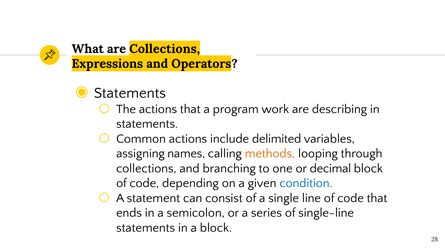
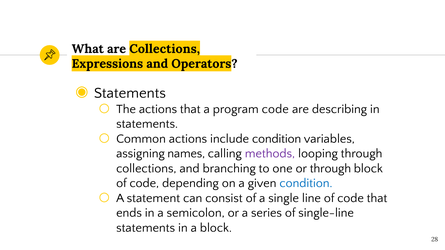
program work: work -> code (275, 109)
include delimited: delimited -> condition (277, 139)
methods colour: orange -> purple (270, 154)
or decimal: decimal -> through (330, 169)
